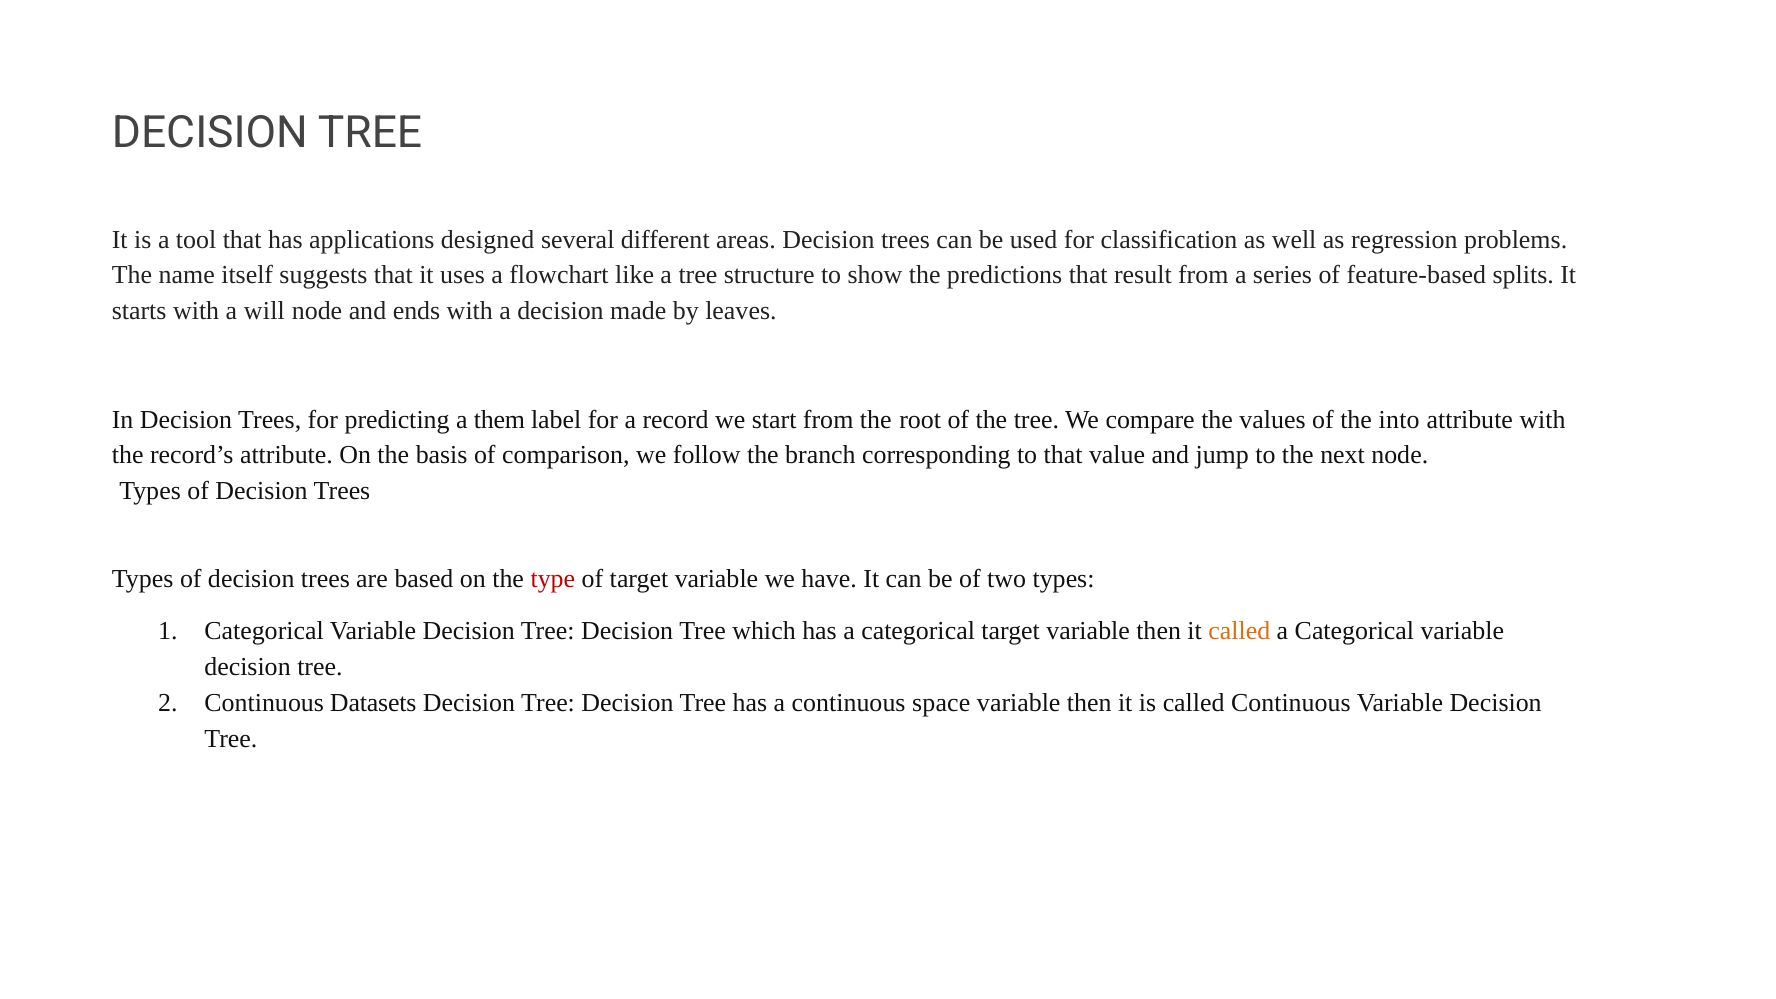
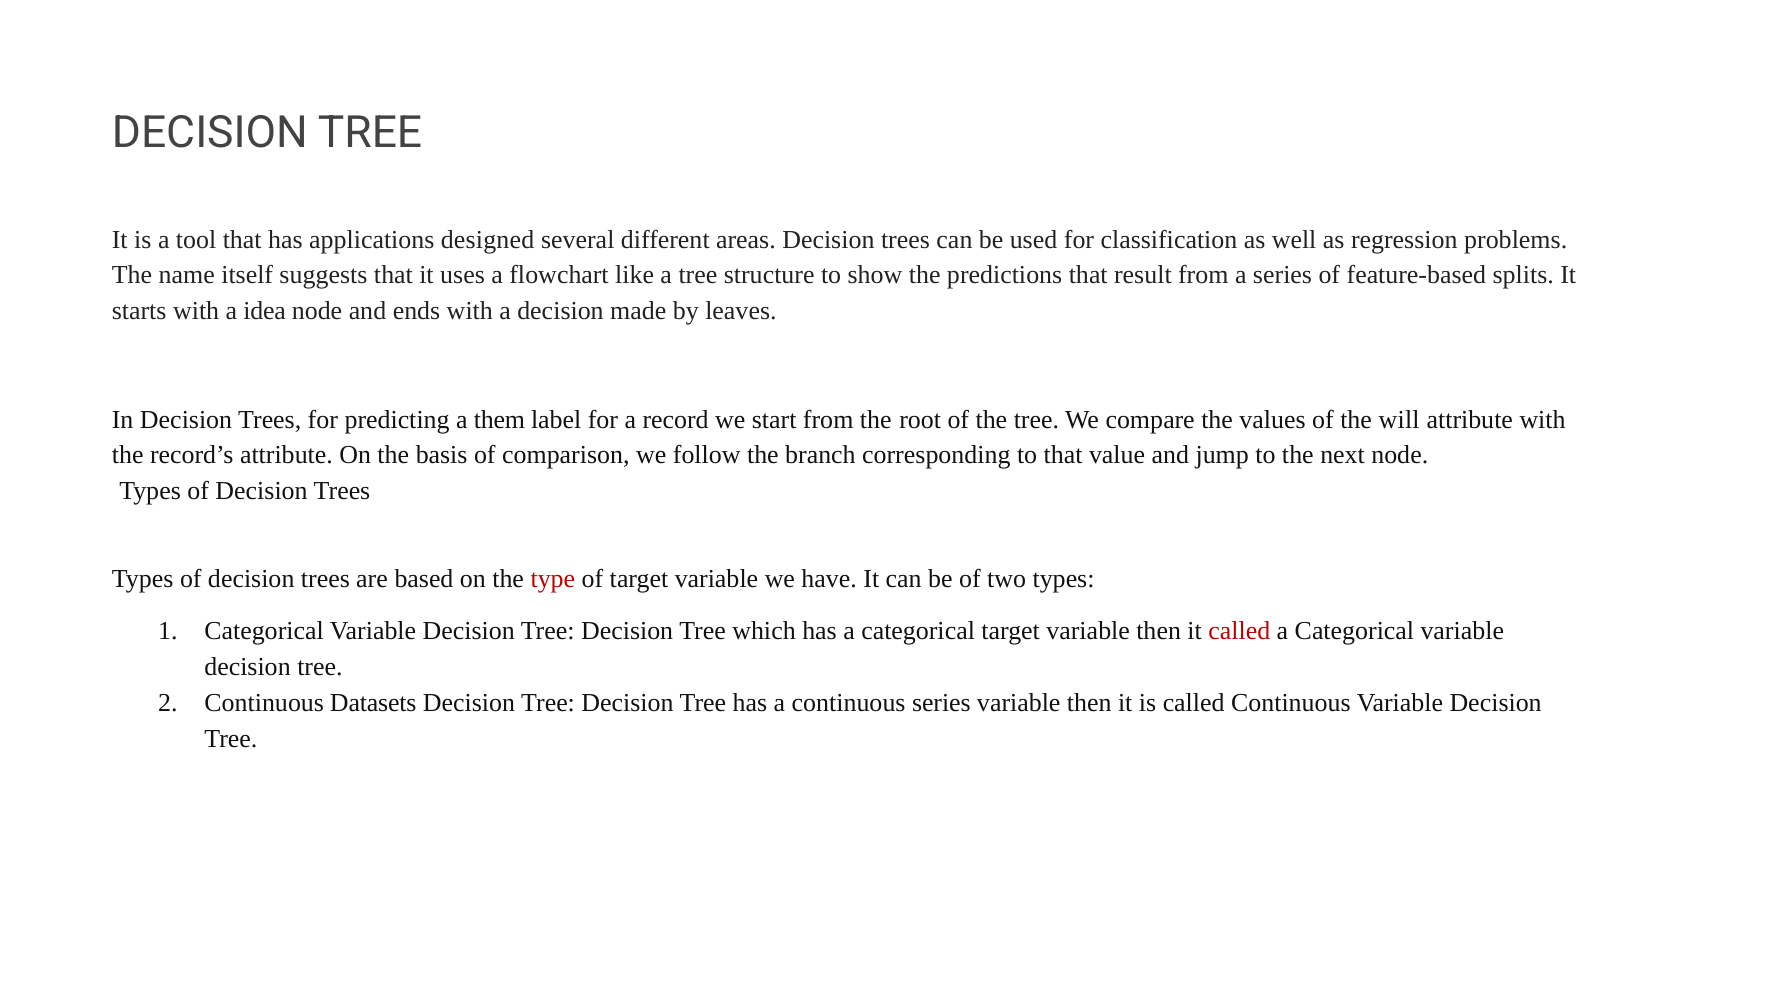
will: will -> idea (265, 311)
into: into -> will (1399, 420)
called colour: orange -> red (1239, 631)
continuous space: space -> series (941, 703)
